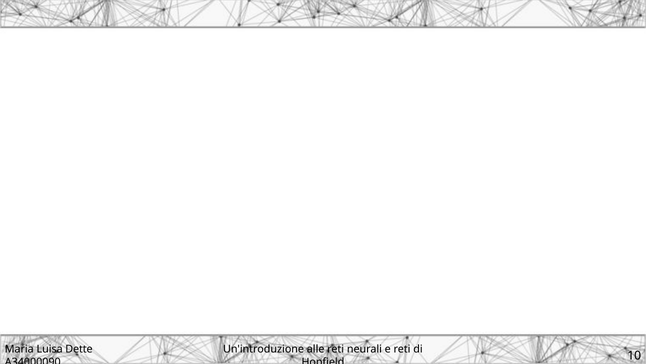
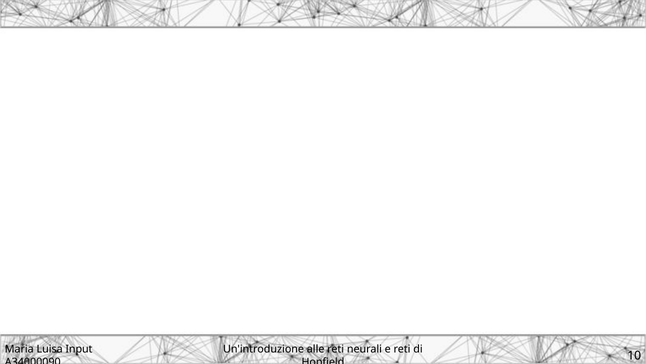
Dette: Dette -> Input (79, 349)
